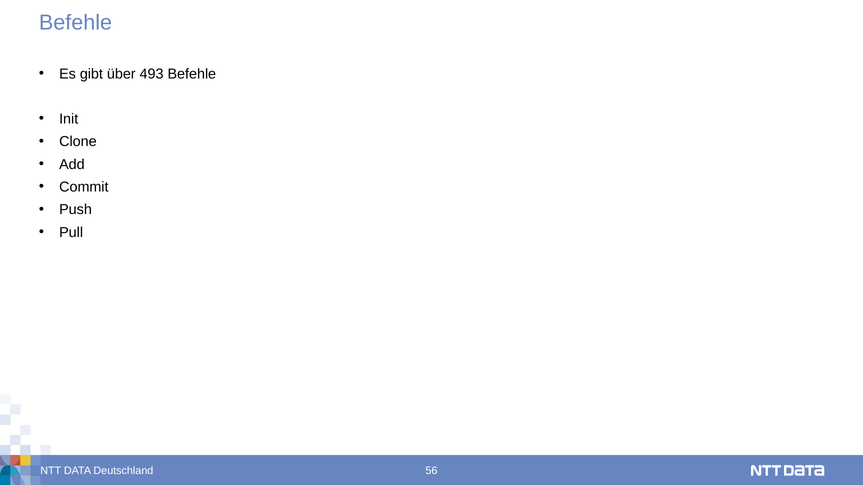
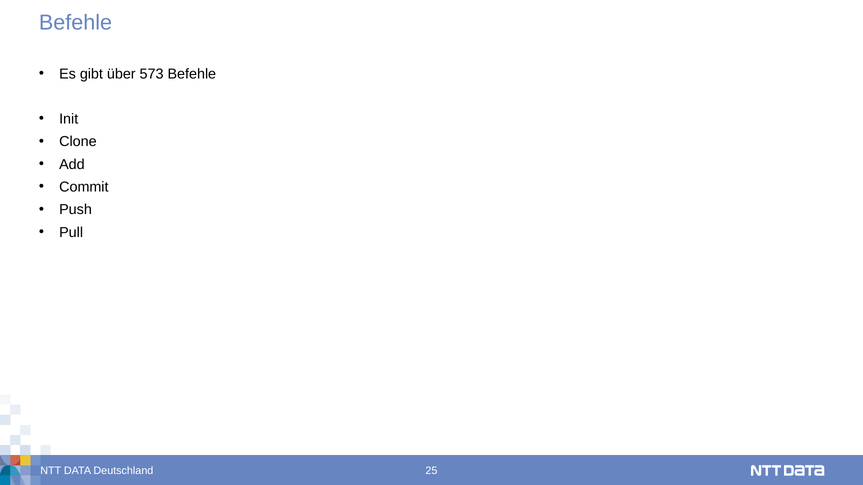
493: 493 -> 573 (152, 74)
56: 56 -> 25 (431, 471)
